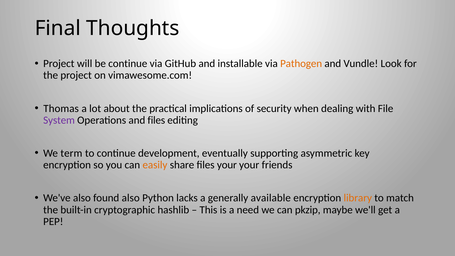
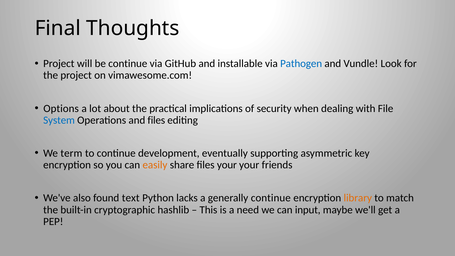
Pathogen colour: orange -> blue (301, 64)
Thomas: Thomas -> Options (61, 108)
System colour: purple -> blue (59, 120)
found also: also -> text (131, 198)
generally available: available -> continue (271, 198)
pkzip: pkzip -> input (308, 210)
